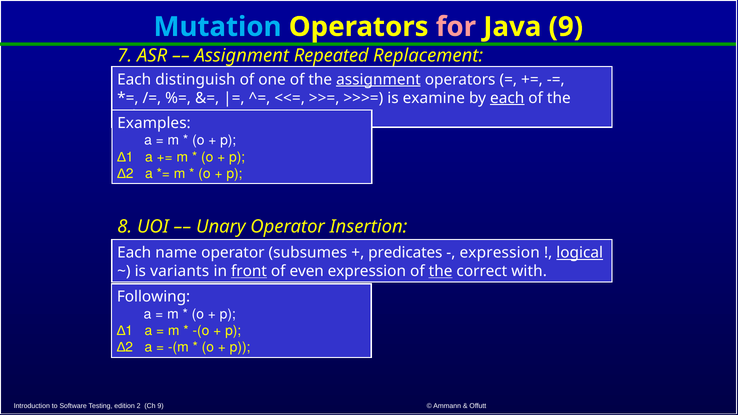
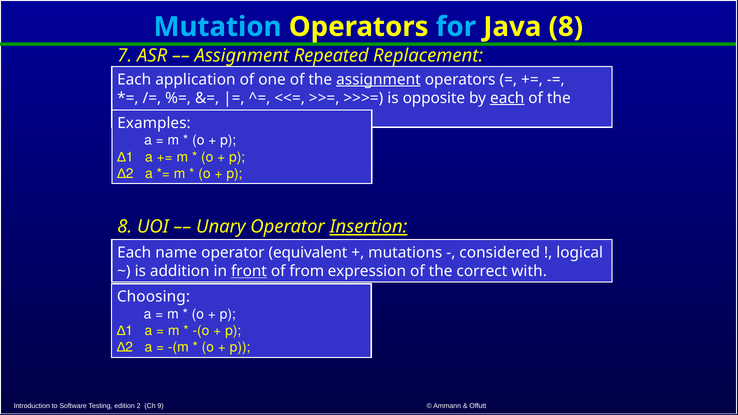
for colour: pink -> light blue (456, 27)
Java 9: 9 -> 8 (566, 27)
distinguish: distinguish -> application (195, 80)
examine: examine -> opposite (434, 98)
Insertion underline: none -> present (369, 227)
subsumes: subsumes -> equivalent (308, 253)
predicates: predicates -> mutations (405, 253)
expression: expression -> considered (500, 253)
logical underline: present -> none (580, 253)
variants: variants -> addition (180, 271)
even: even -> from (307, 271)
the underline: present -> none (441, 271)
Following: Following -> Choosing (153, 297)
